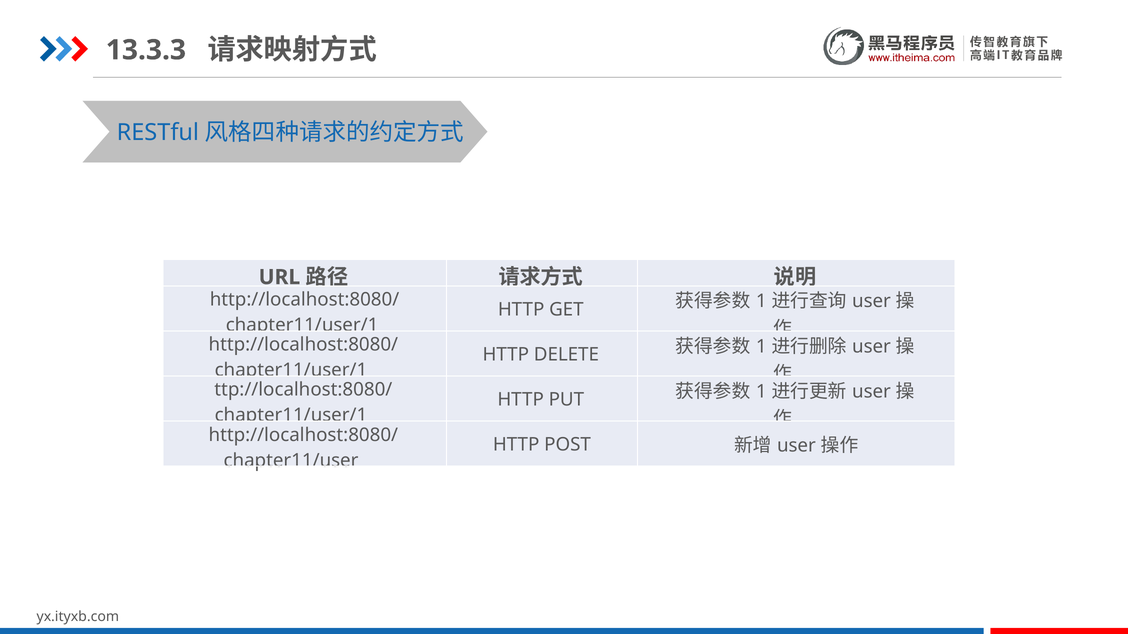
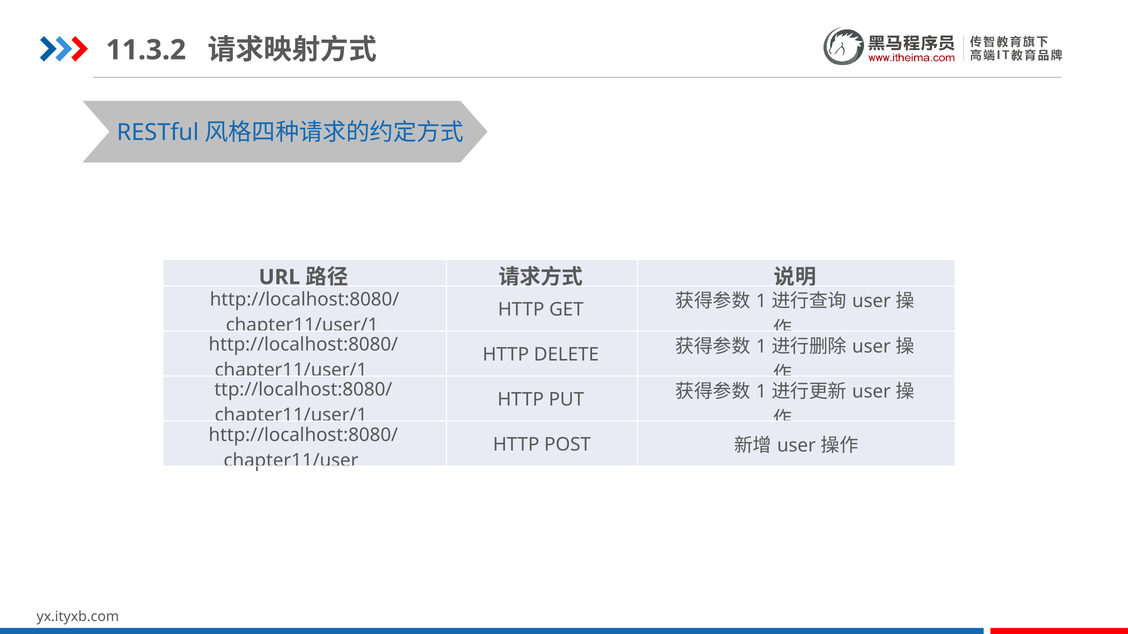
13.3.3: 13.3.3 -> 11.3.2 (146, 50)
